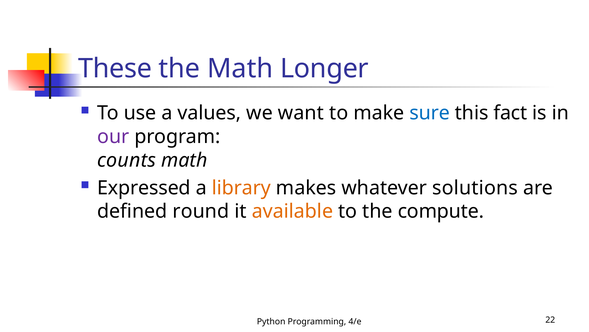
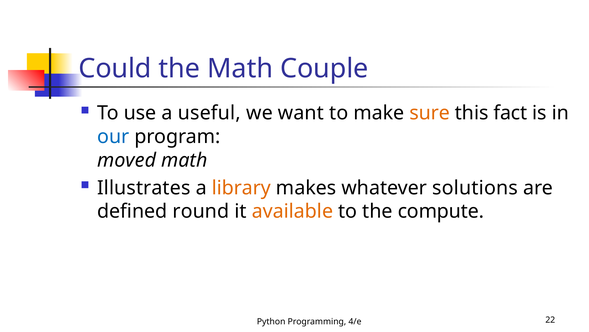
These: These -> Could (115, 69)
Longer: Longer -> Couple (324, 69)
values: values -> useful (209, 113)
sure colour: blue -> orange (430, 113)
our colour: purple -> blue (113, 136)
counts: counts -> moved (127, 160)
Expressed: Expressed -> Illustrates (144, 187)
